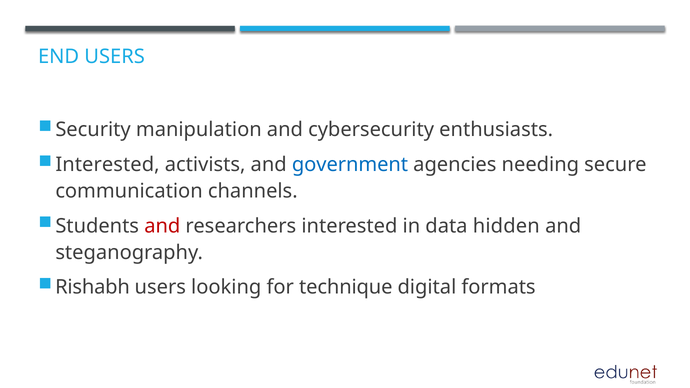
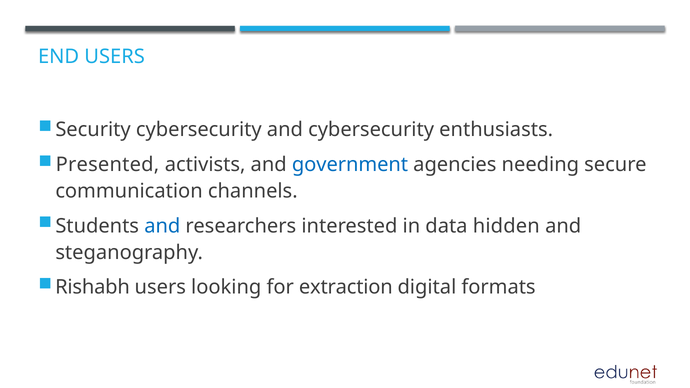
Security manipulation: manipulation -> cybersecurity (199, 130)
Interested: Interested -> Presented (107, 165)
and colour: red -> blue (162, 226)
technique: technique -> extraction (346, 287)
